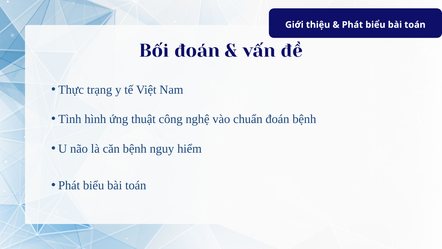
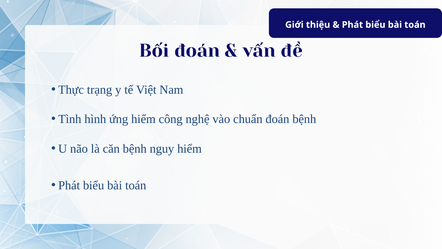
ứng thuật: thuật -> hiểm (143, 119)
